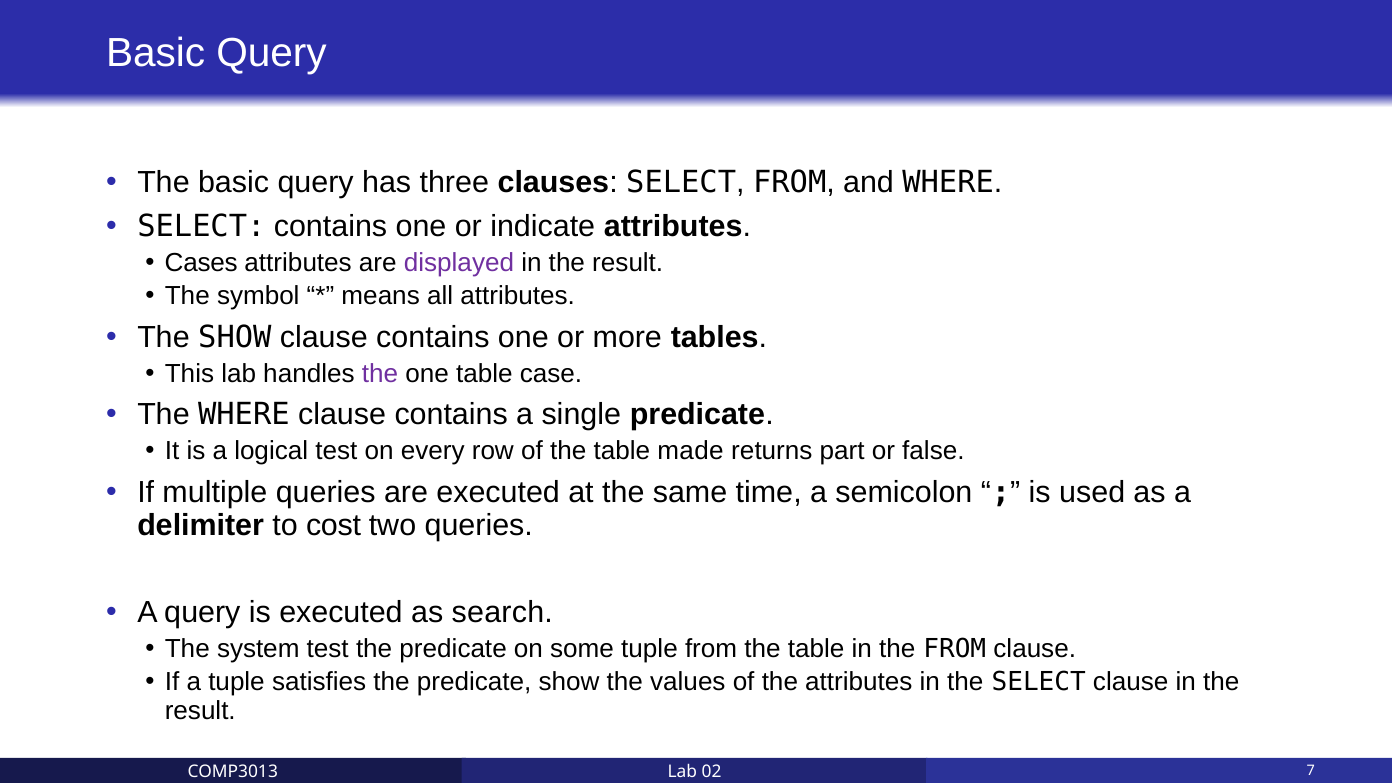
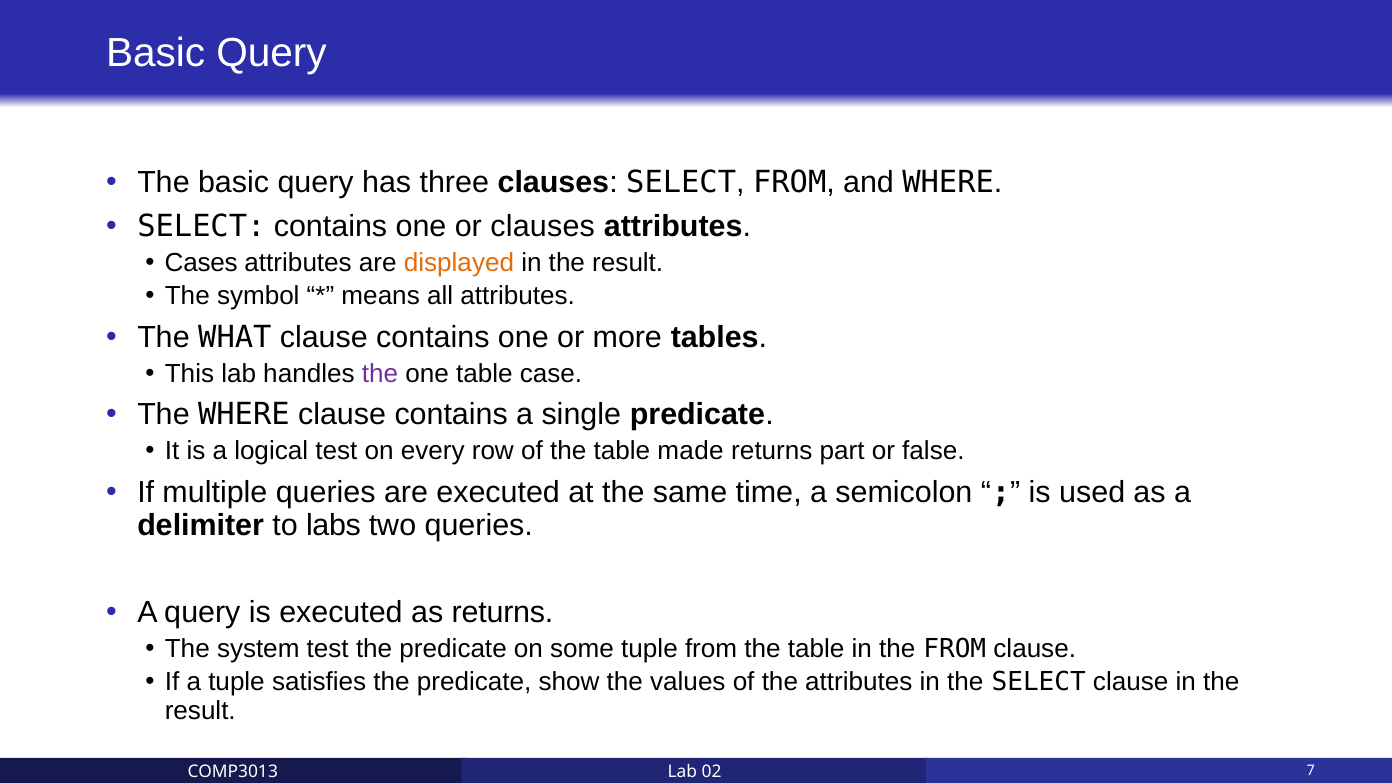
or indicate: indicate -> clauses (543, 226)
displayed colour: purple -> orange (459, 262)
The SHOW: SHOW -> WHAT (235, 337)
cost: cost -> labs (334, 525)
as search: search -> returns (503, 613)
